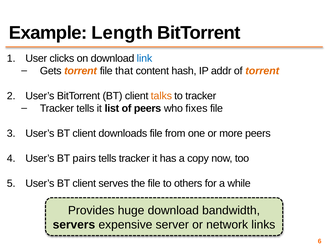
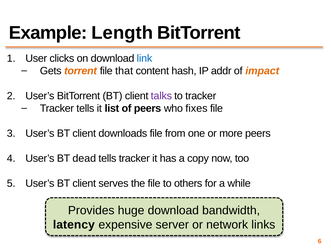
of torrent: torrent -> impact (262, 71)
talks colour: orange -> purple (161, 96)
pairs: pairs -> dead (84, 159)
servers: servers -> latency (74, 225)
